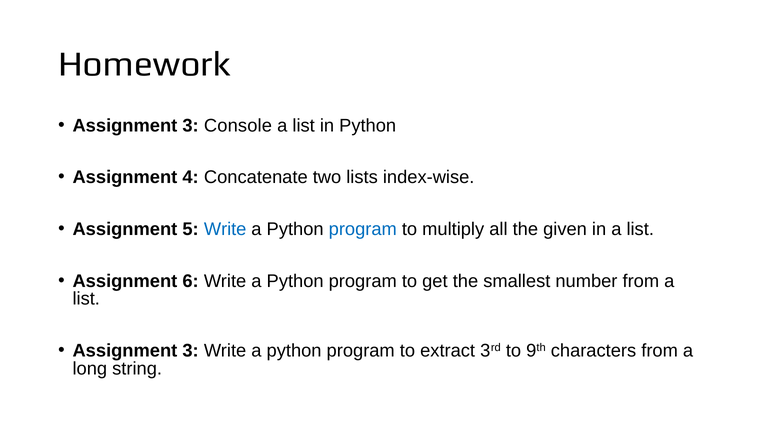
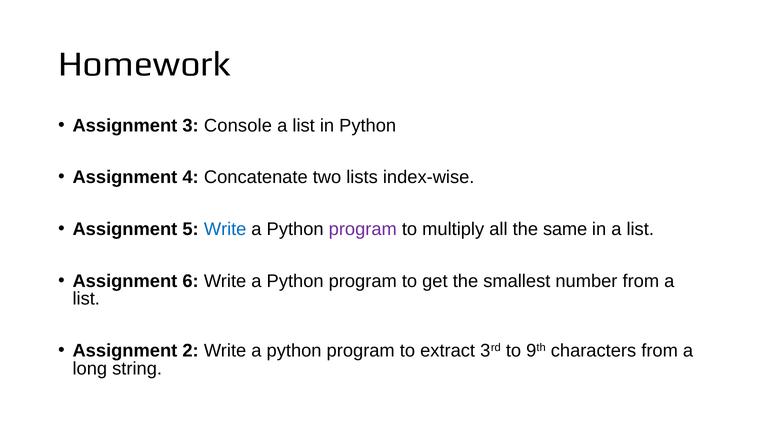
program colour: blue -> purple (363, 229)
given: given -> same (565, 229)
3: 3 -> 2 (191, 351)
